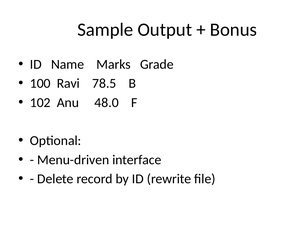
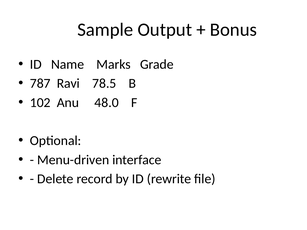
100: 100 -> 787 (40, 84)
